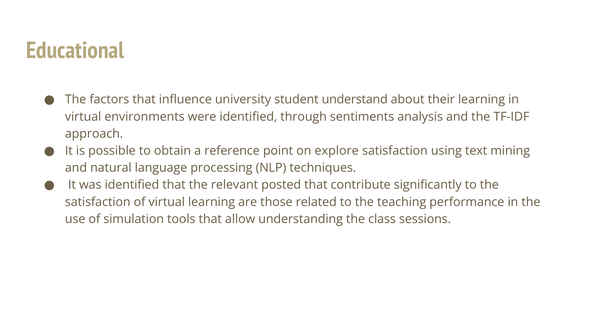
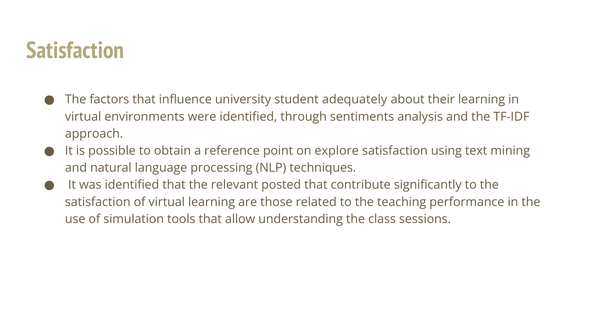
Educational: Educational -> Satisfaction (75, 51)
understand: understand -> adequately (355, 100)
